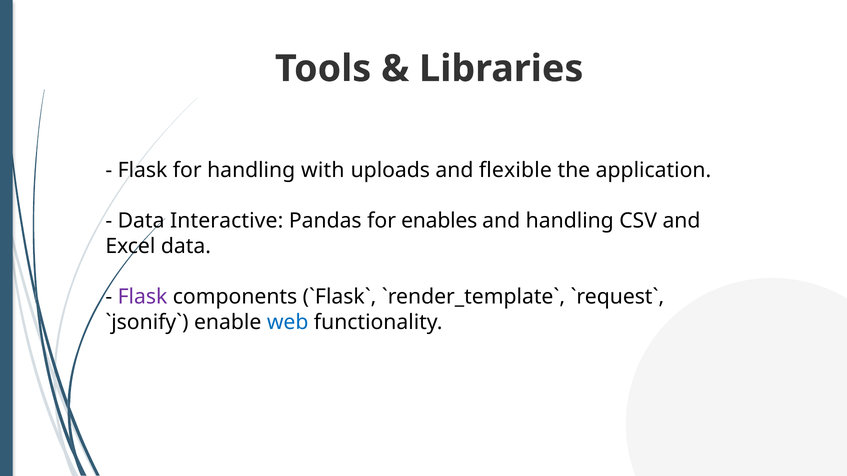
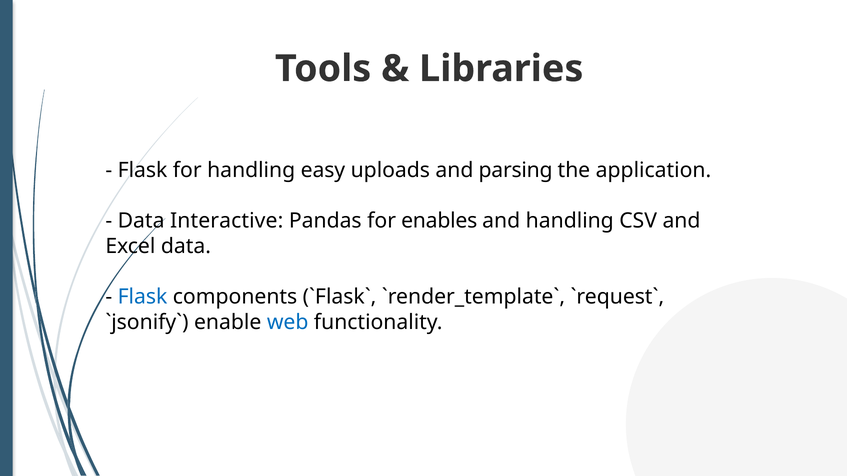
with: with -> easy (323, 170)
flexible: flexible -> parsing (516, 170)
Flask colour: purple -> blue (142, 297)
